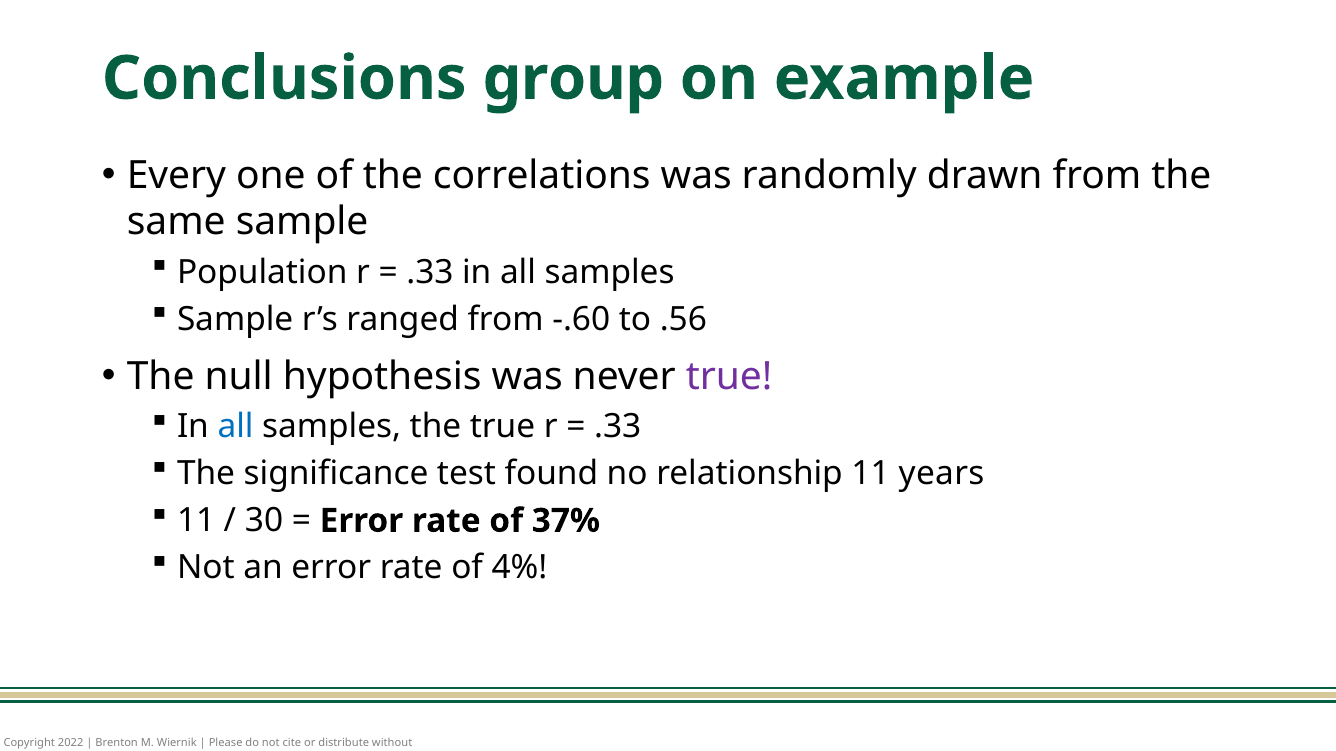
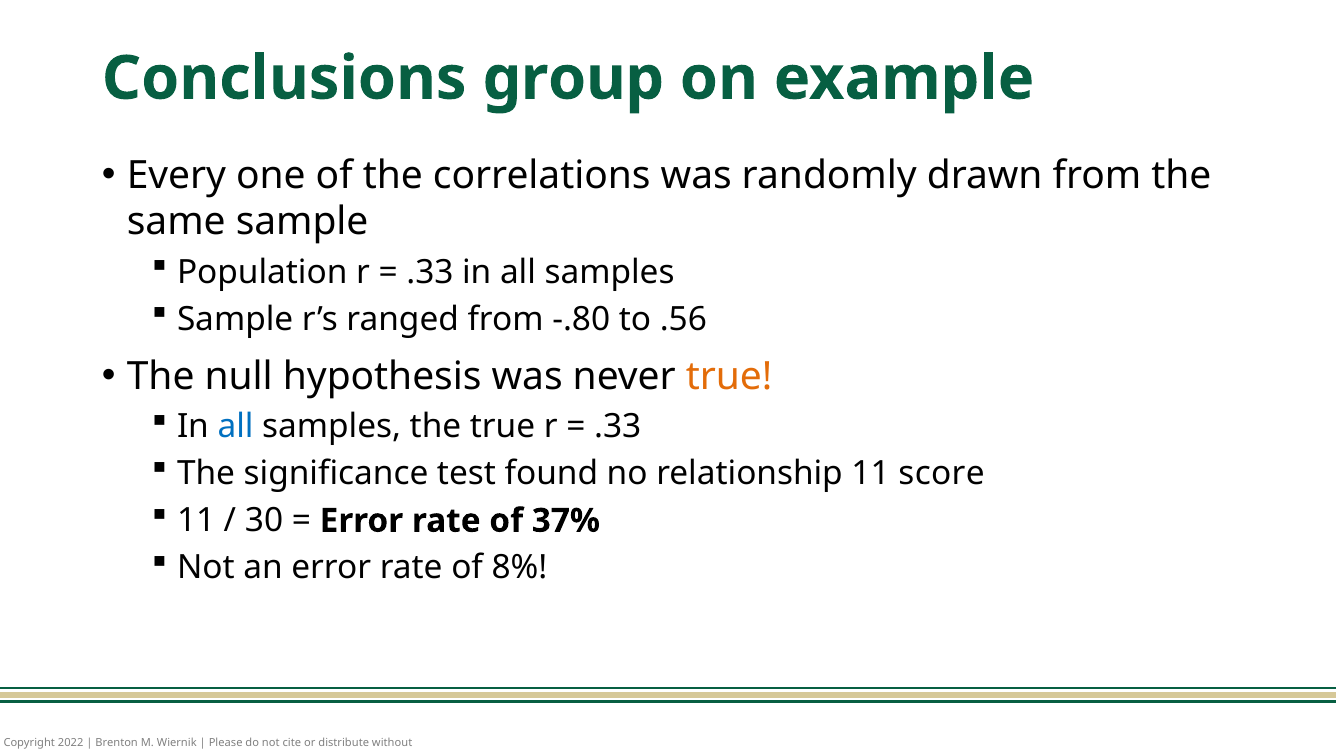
-.60: -.60 -> -.80 (581, 319)
true colour: purple -> orange (729, 377)
years: years -> score (942, 474)
4%: 4% -> 8% (520, 568)
